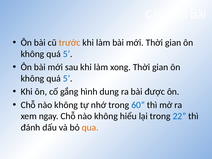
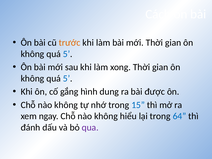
60: 60 -> 15 (138, 105)
22: 22 -> 64 (179, 116)
qua colour: orange -> purple (90, 128)
